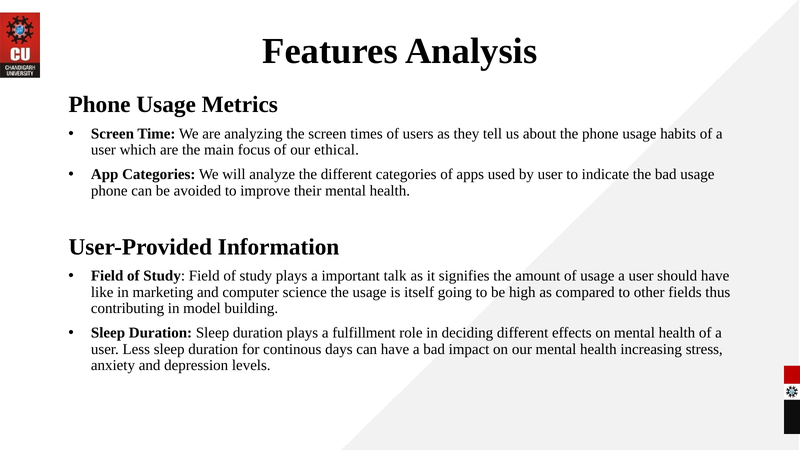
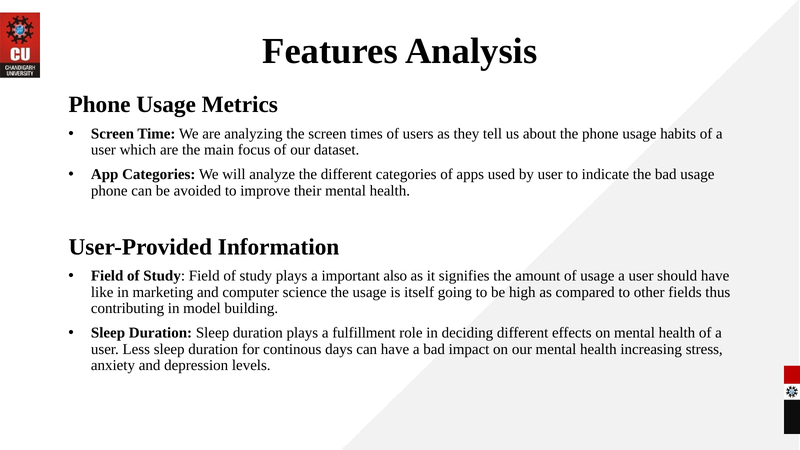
ethical: ethical -> dataset (337, 150)
talk: talk -> also (395, 276)
